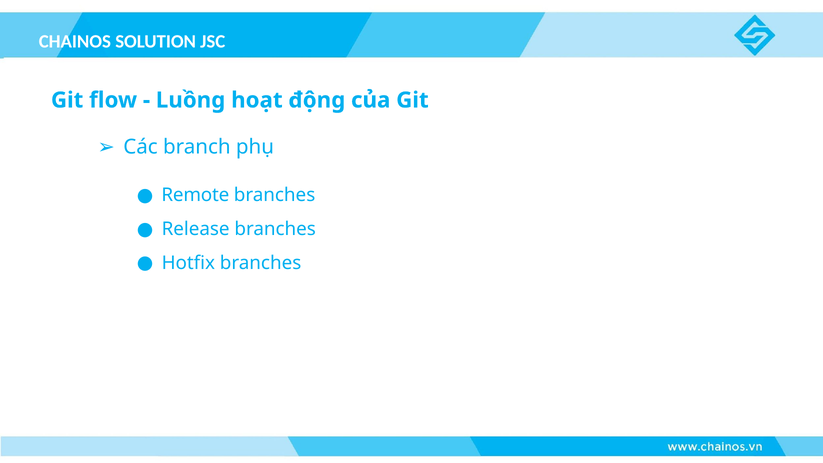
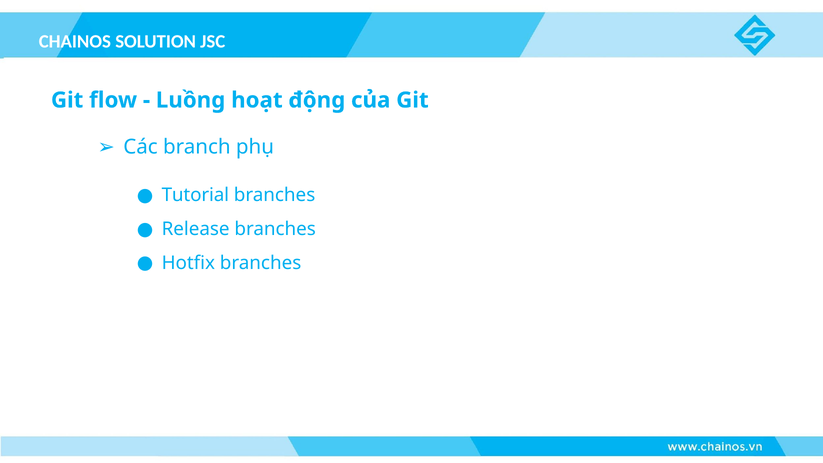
Remote: Remote -> Tutorial (195, 195)
